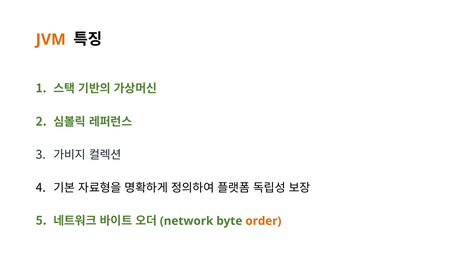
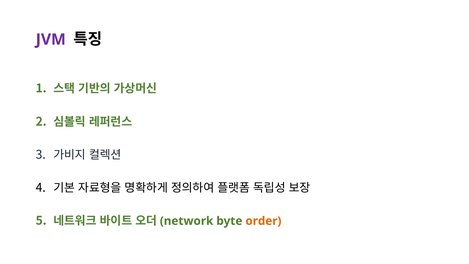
JVM colour: orange -> purple (51, 39)
